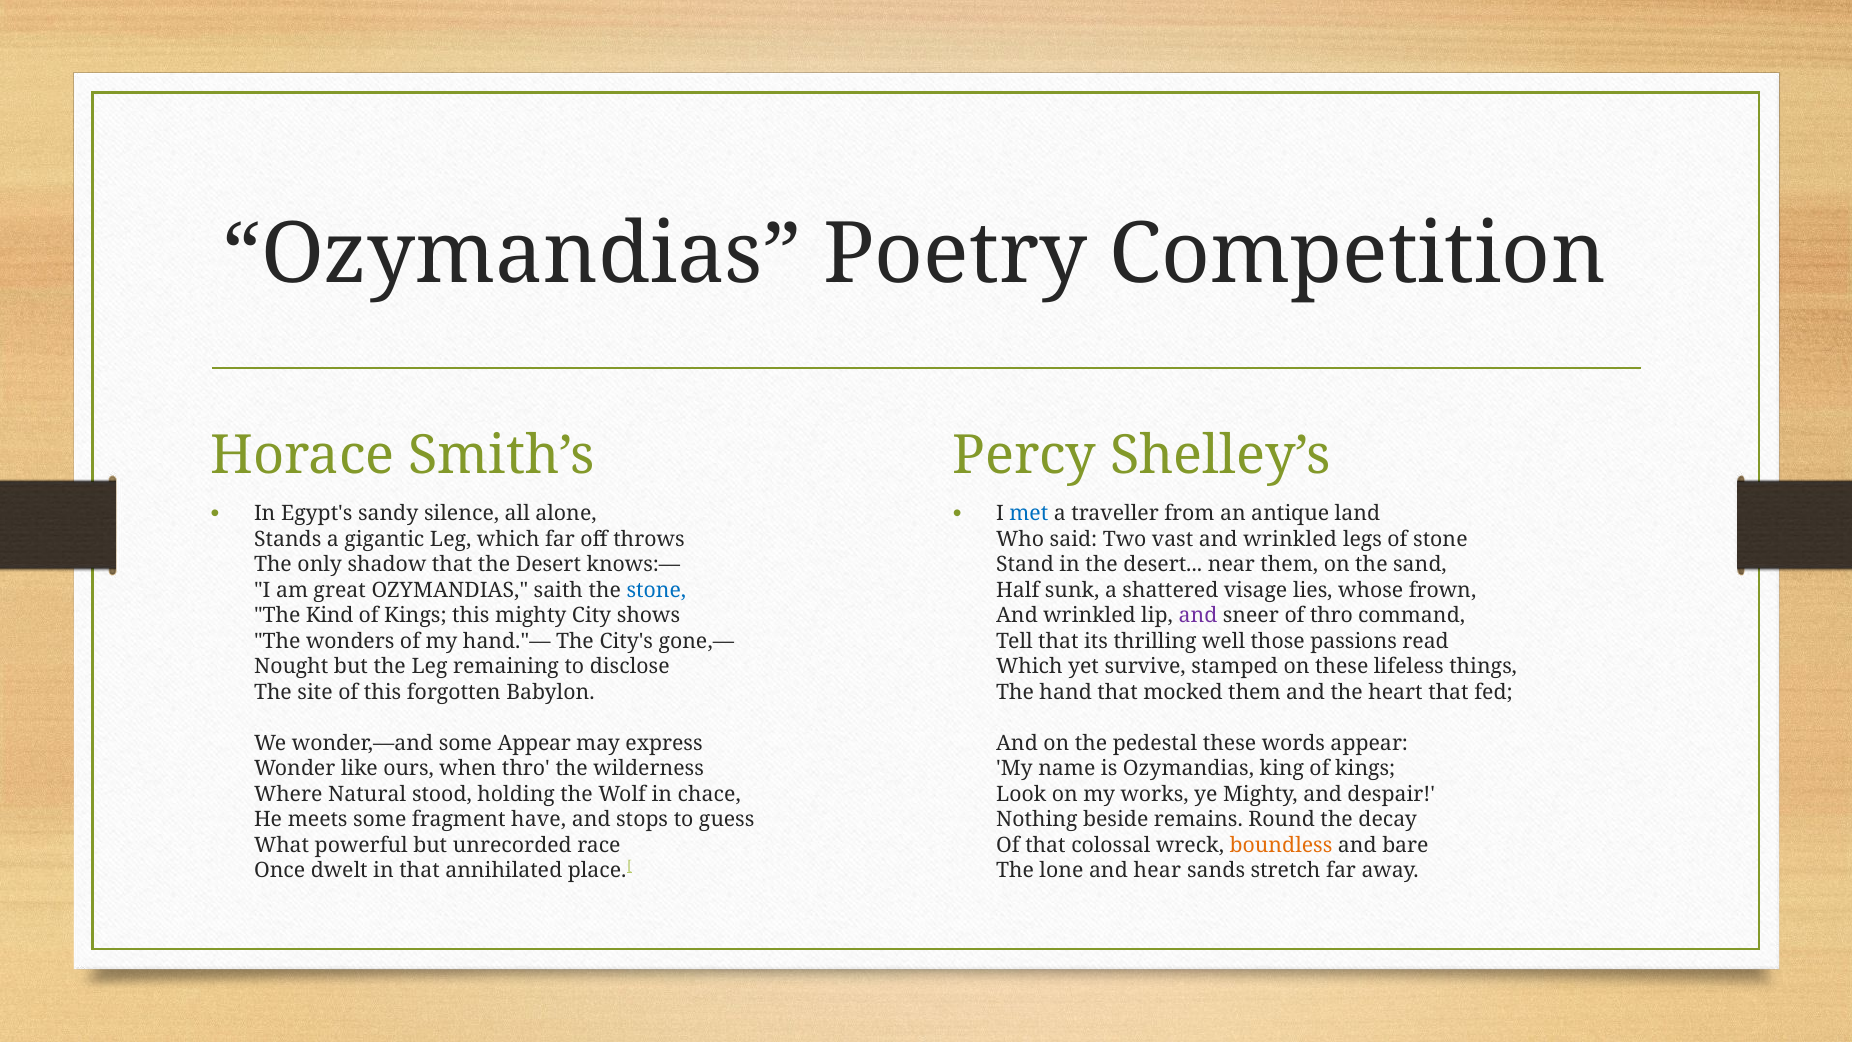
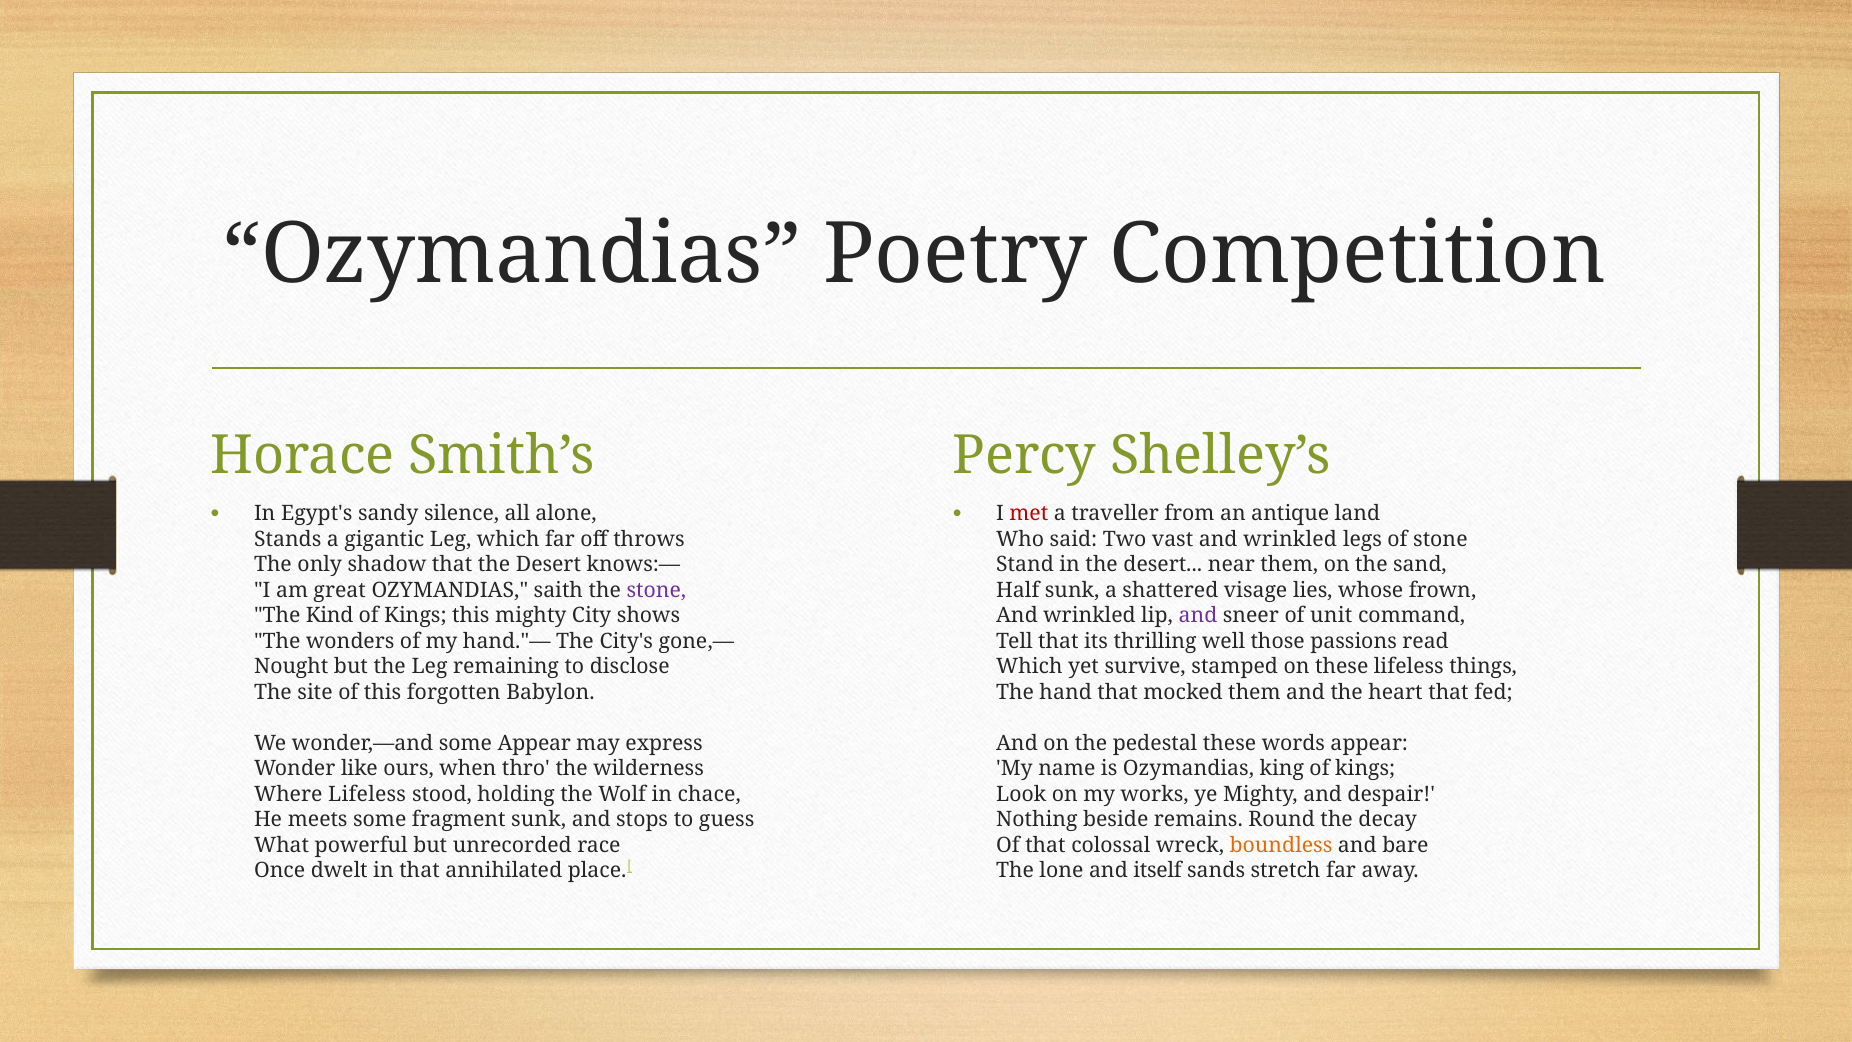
met colour: blue -> red (1029, 514)
stone colour: blue -> purple (656, 590)
of thro: thro -> unit (1331, 616)
Where Natural: Natural -> Lifeless (367, 794)
fragment have: have -> sunk (539, 820)
hear: hear -> itself (1158, 871)
